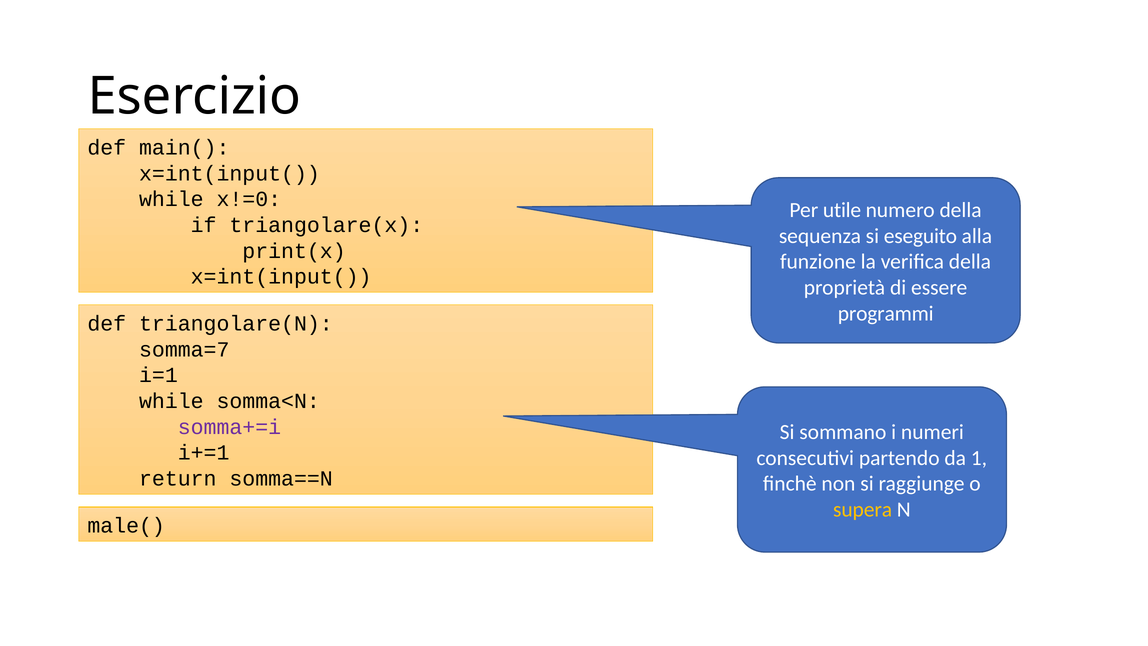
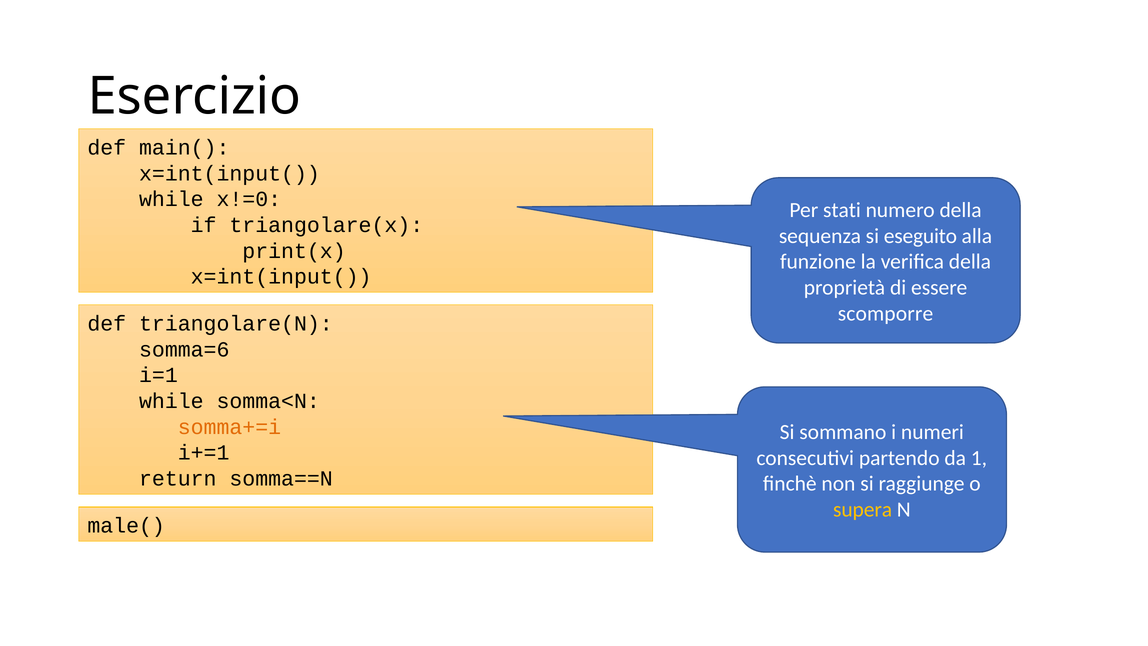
utile: utile -> stati (842, 210)
programmi: programmi -> scomporre (885, 313)
somma=7: somma=7 -> somma=6 (184, 349)
somma+=i colour: purple -> orange (229, 427)
